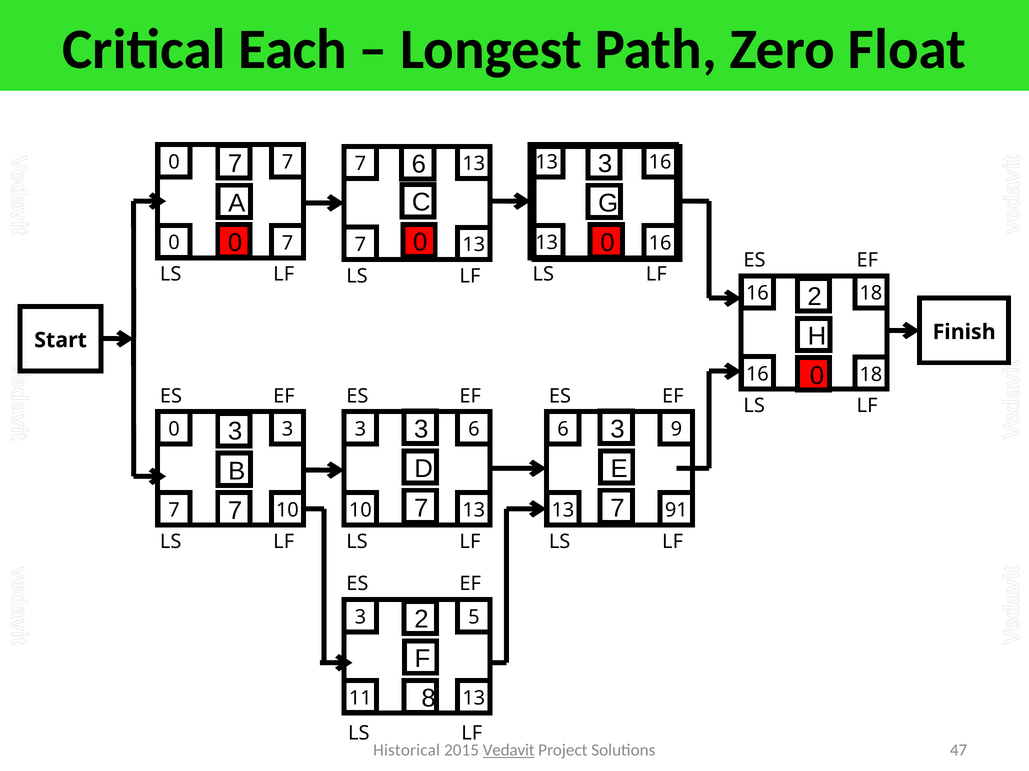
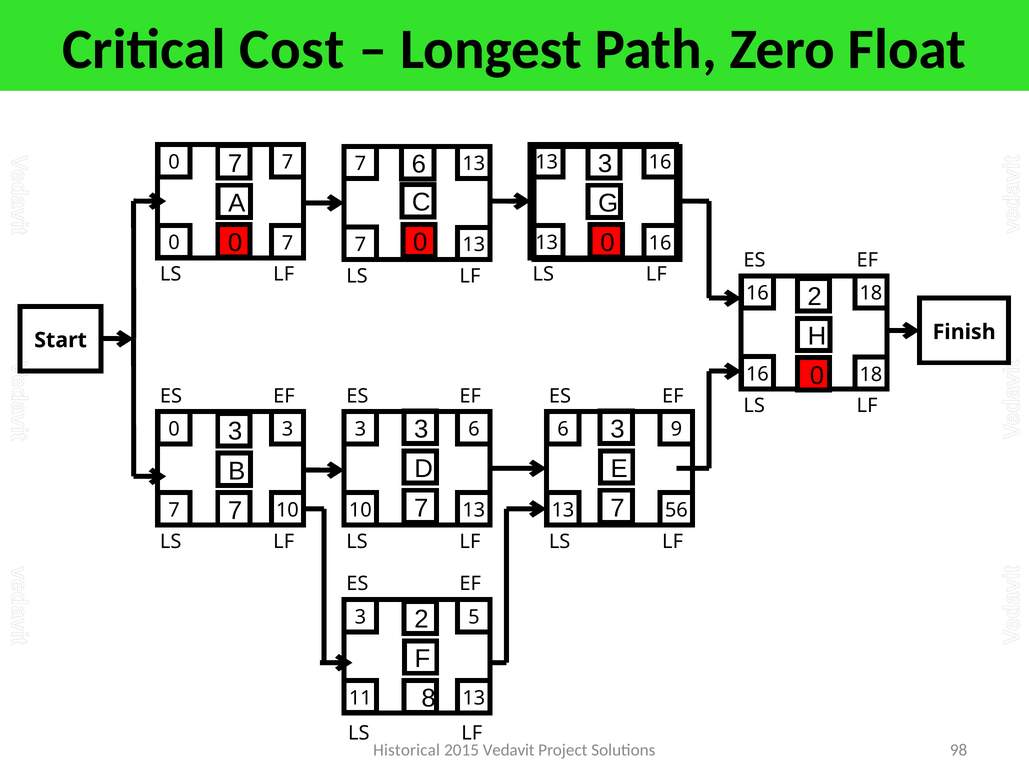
Each: Each -> Cost (292, 49)
91: 91 -> 56 (676, 511)
Vedavit underline: present -> none (509, 751)
47: 47 -> 98 (959, 751)
